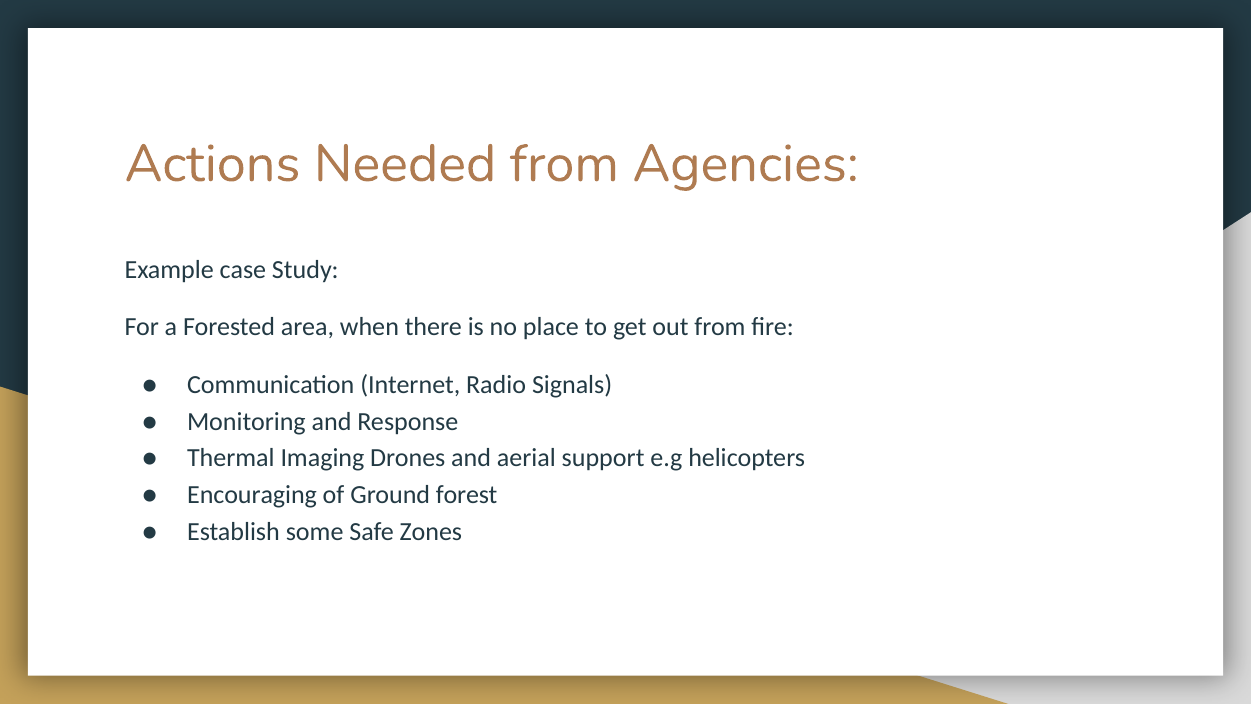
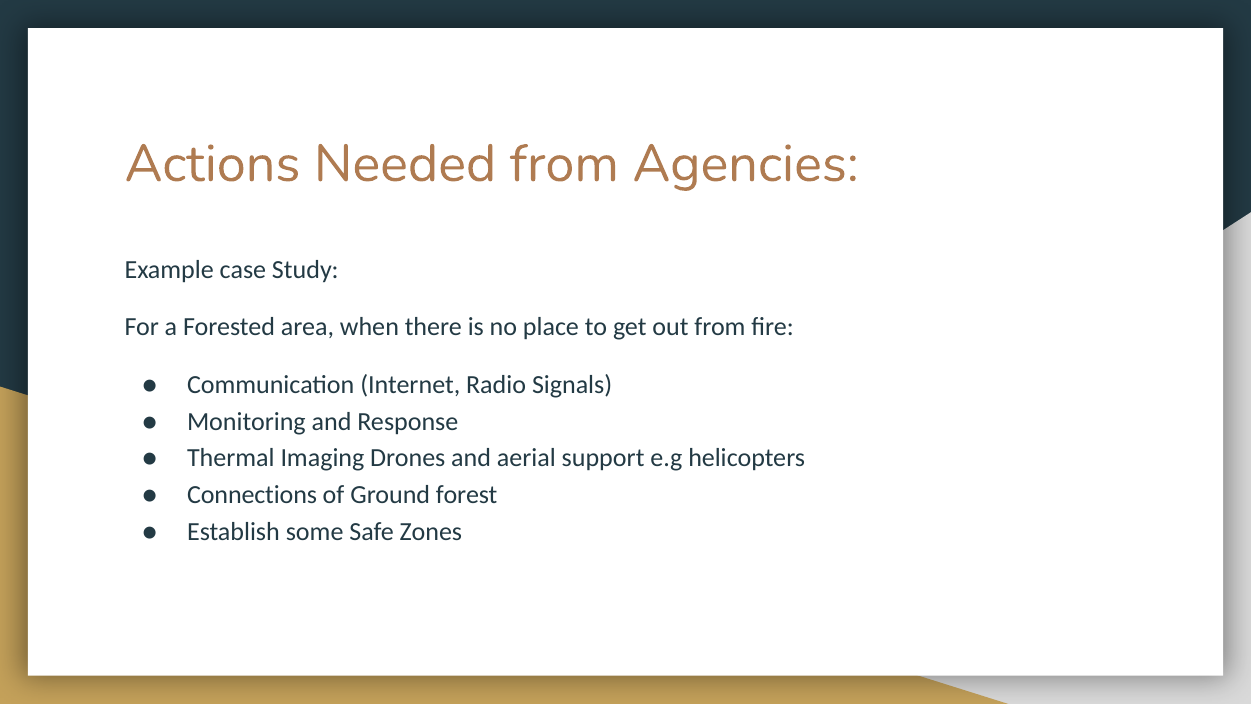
Encouraging: Encouraging -> Connections (252, 495)
